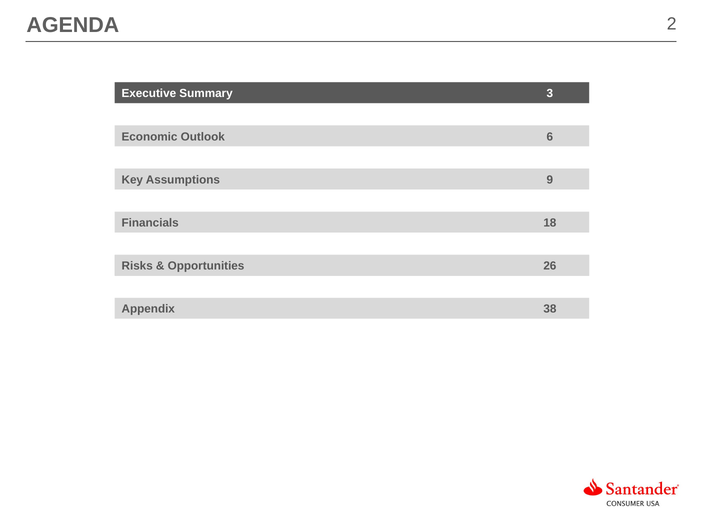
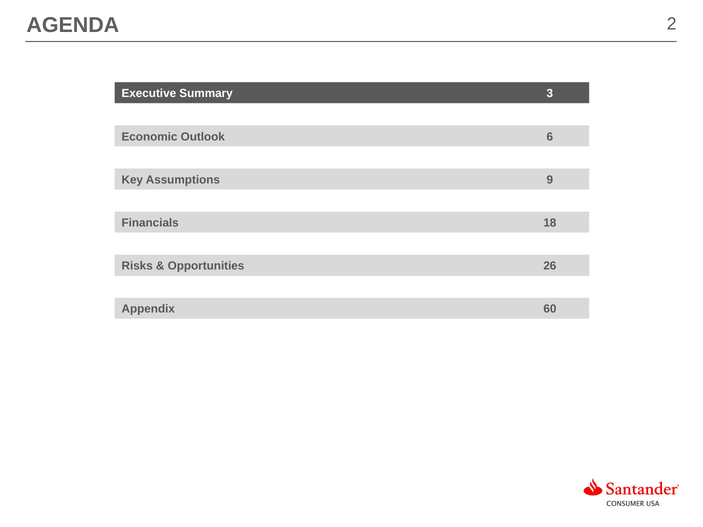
38: 38 -> 60 (550, 309)
